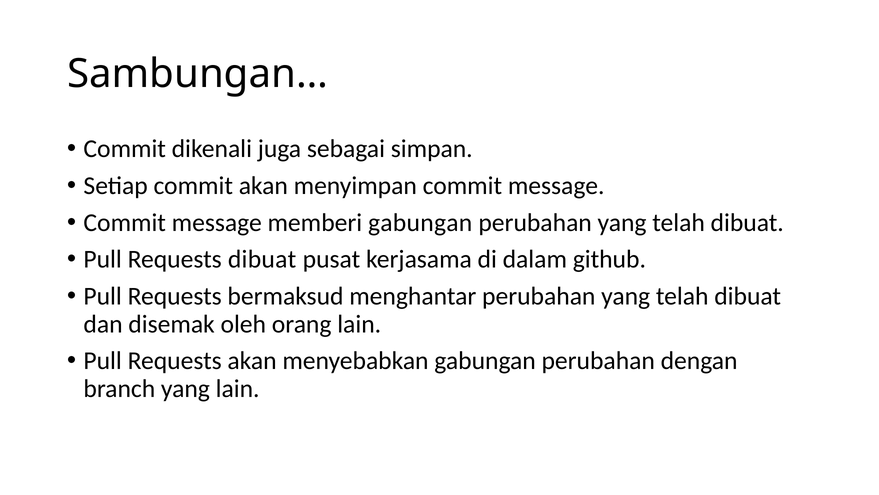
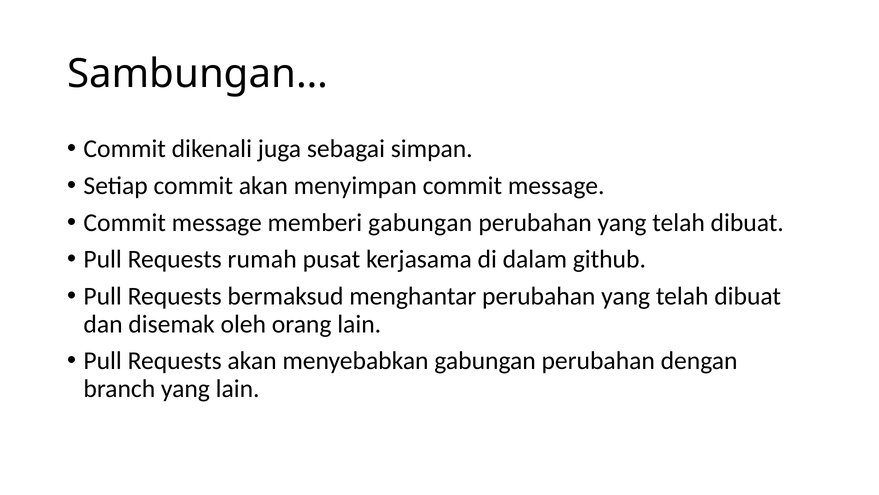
Requests dibuat: dibuat -> rumah (262, 259)
